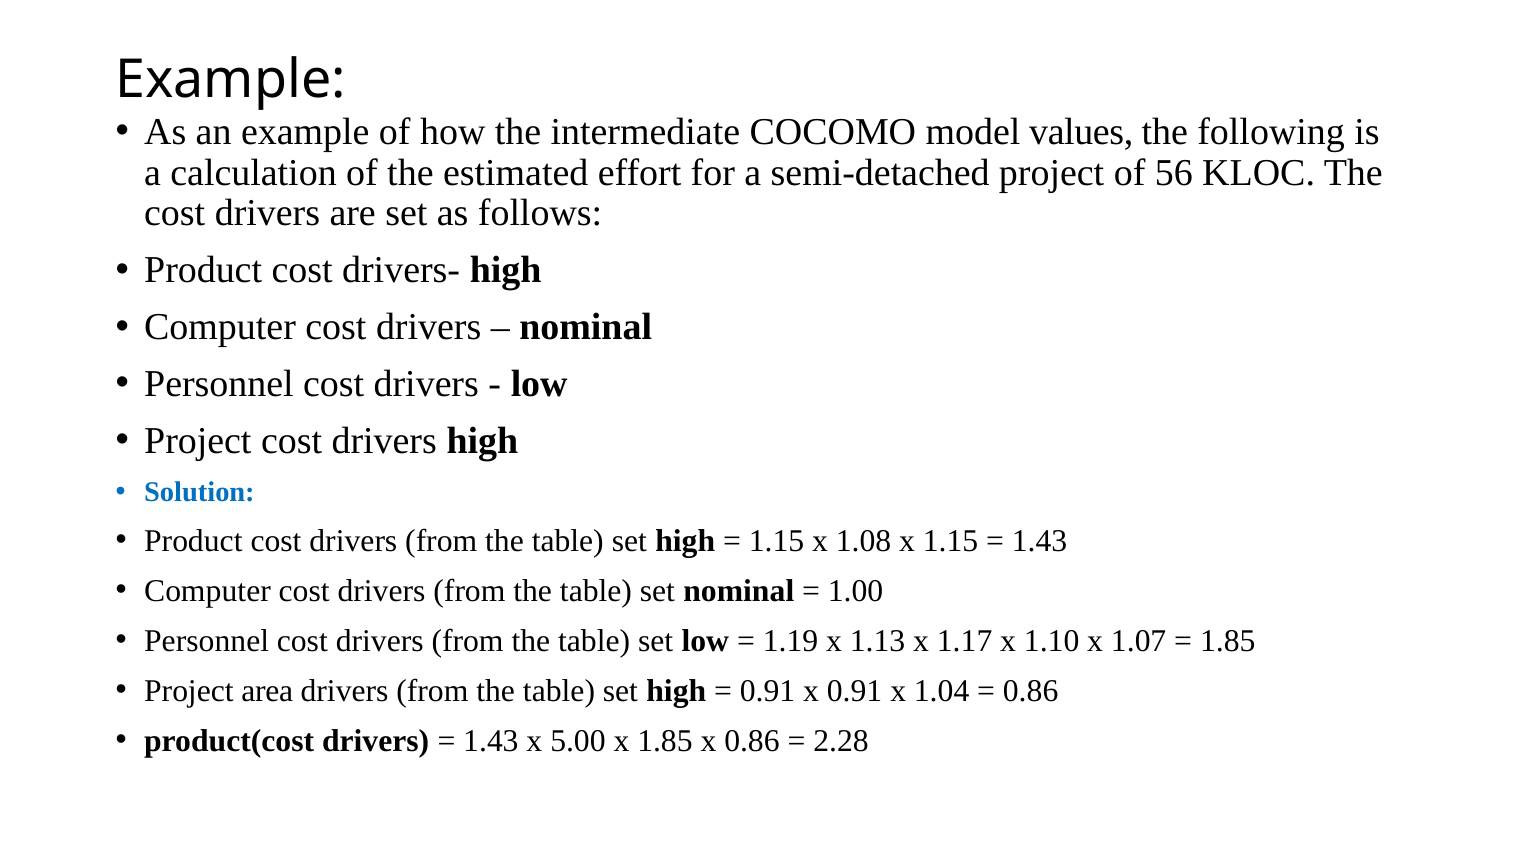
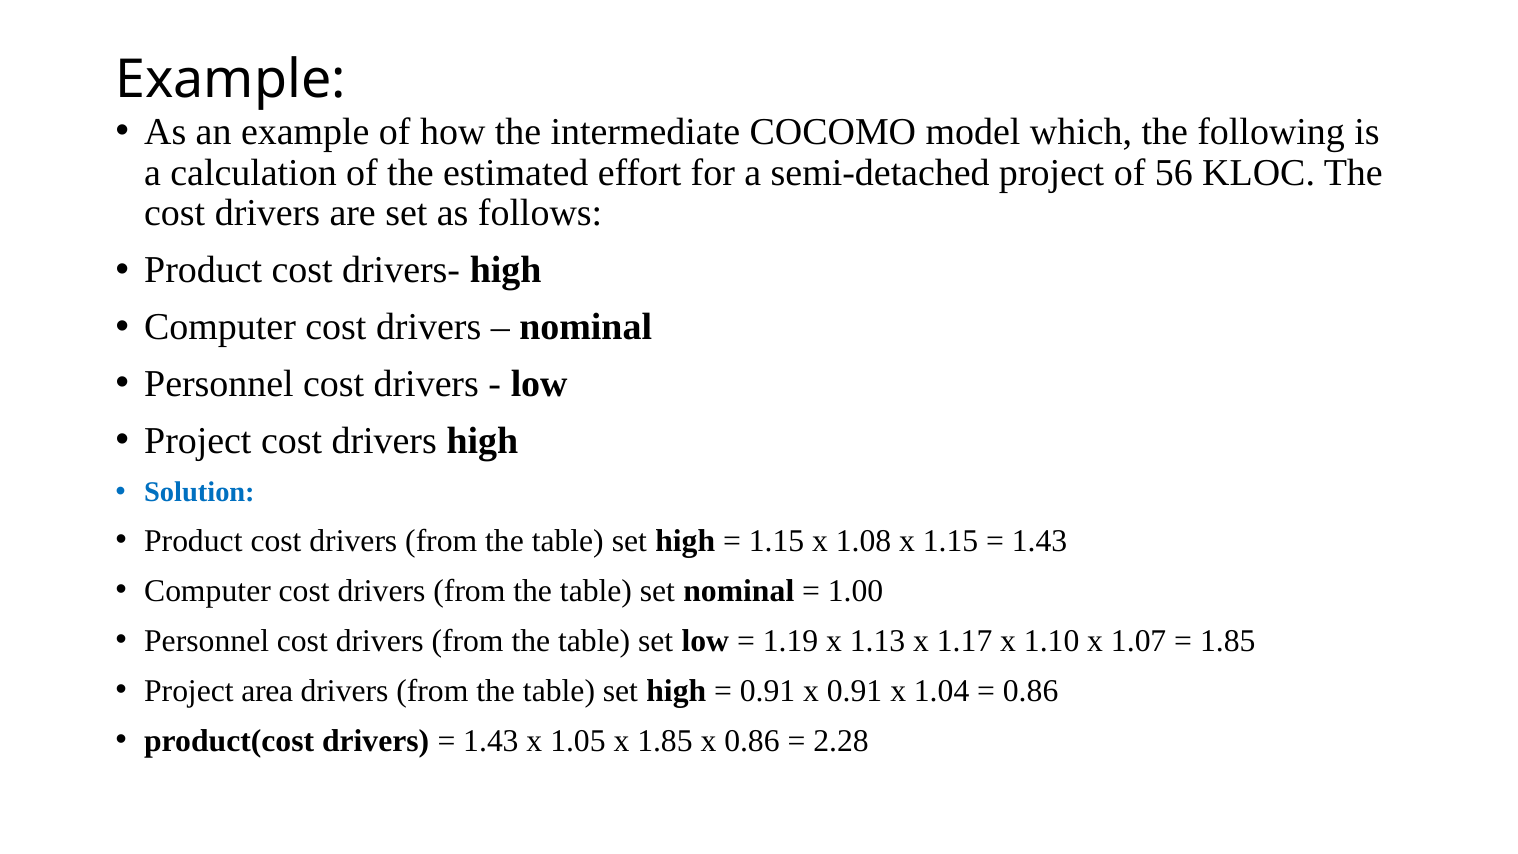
values: values -> which (1081, 131)
5.00: 5.00 -> 1.05 (578, 741)
